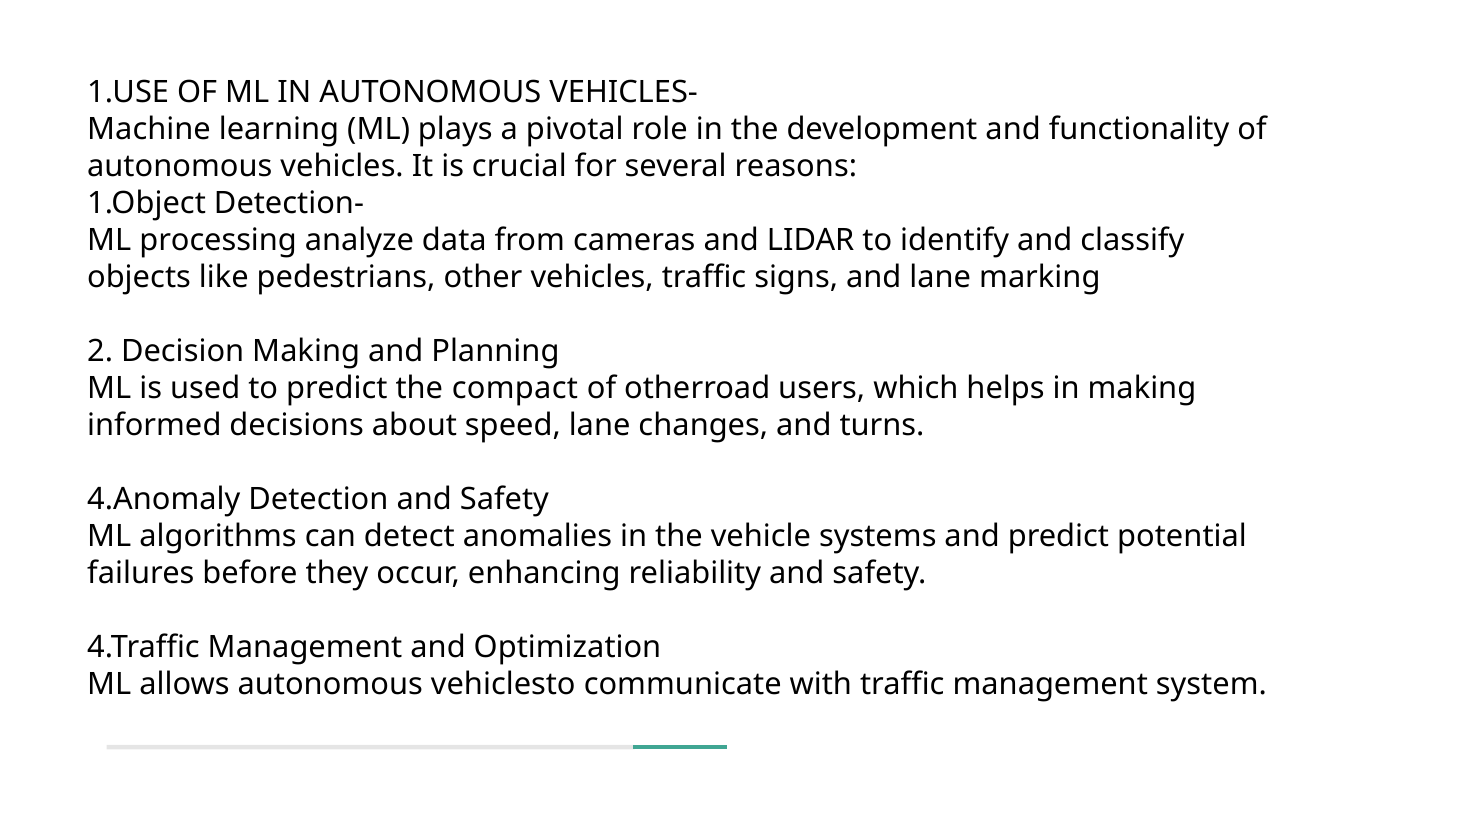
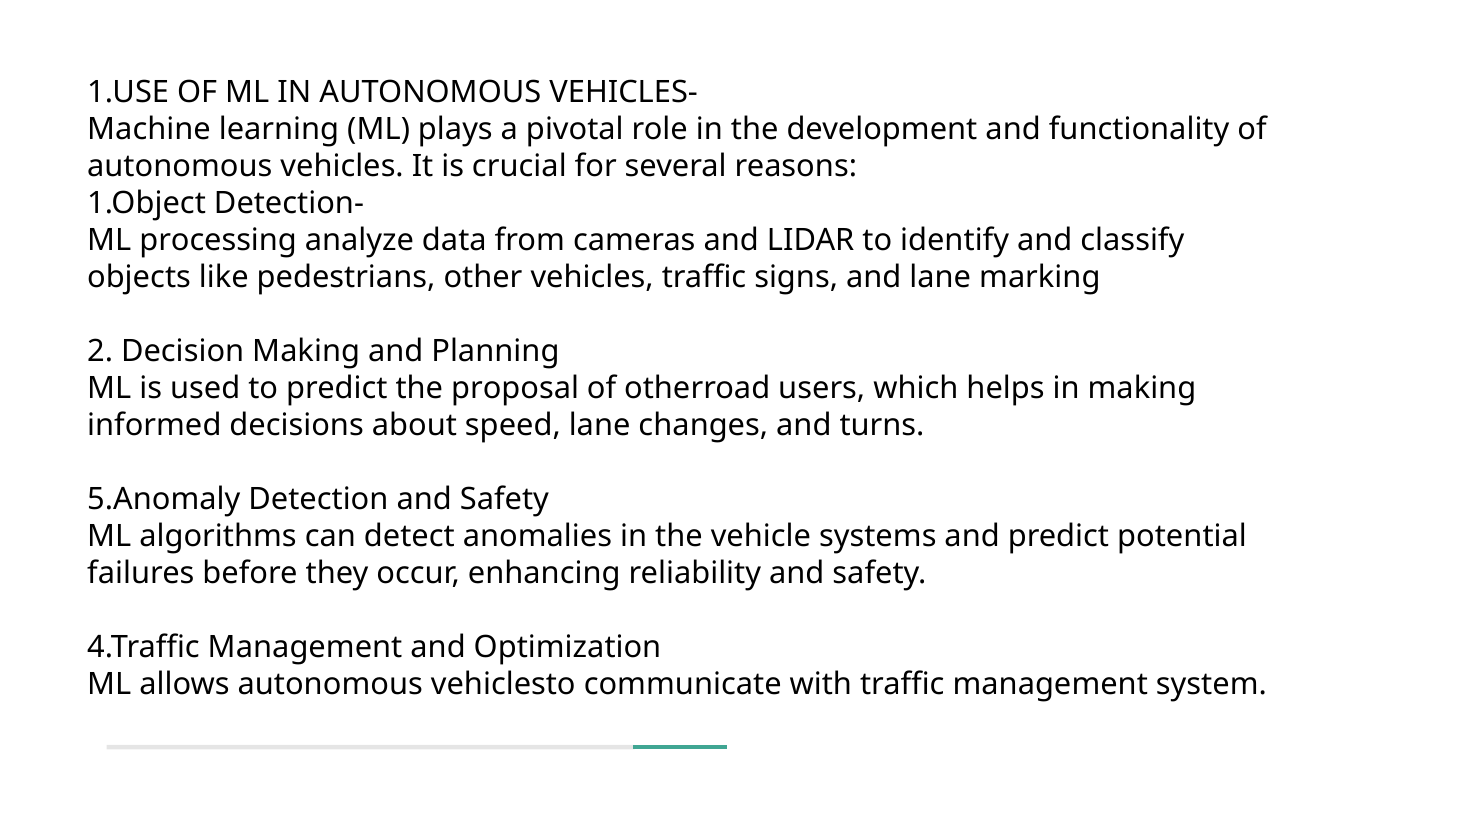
compact: compact -> proposal (515, 388)
4.Anomaly: 4.Anomaly -> 5.Anomaly (164, 499)
